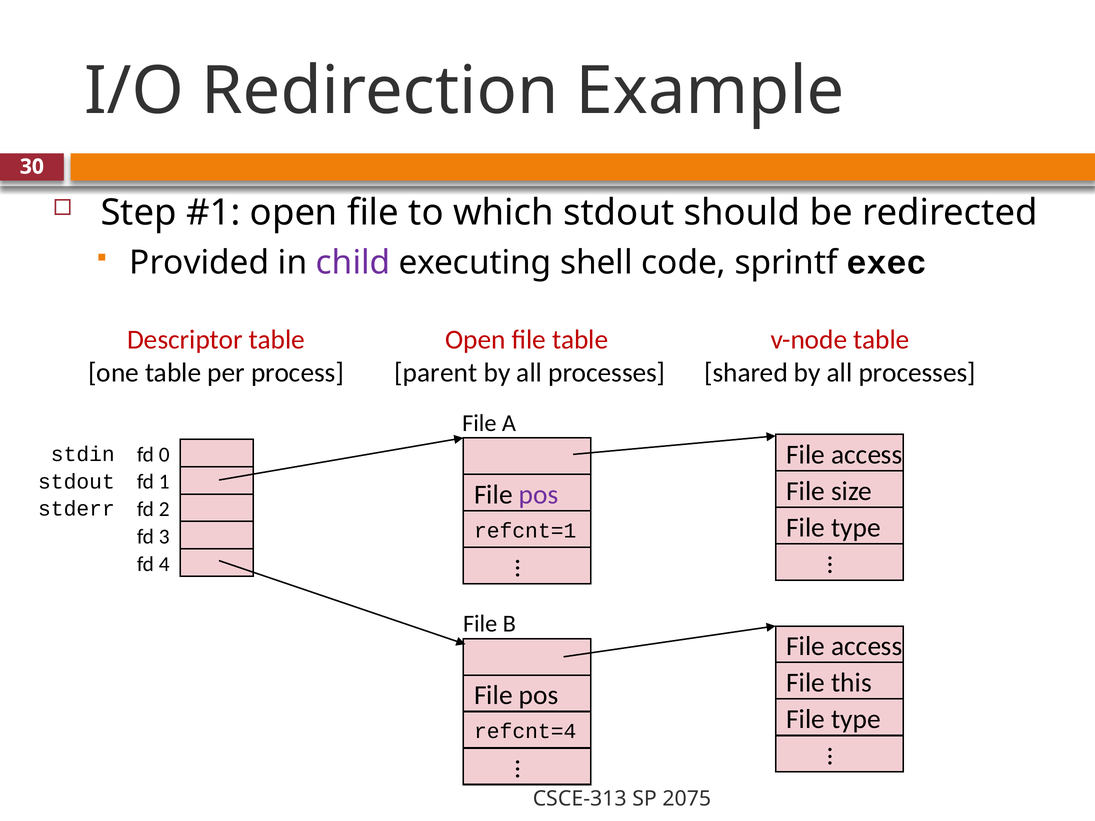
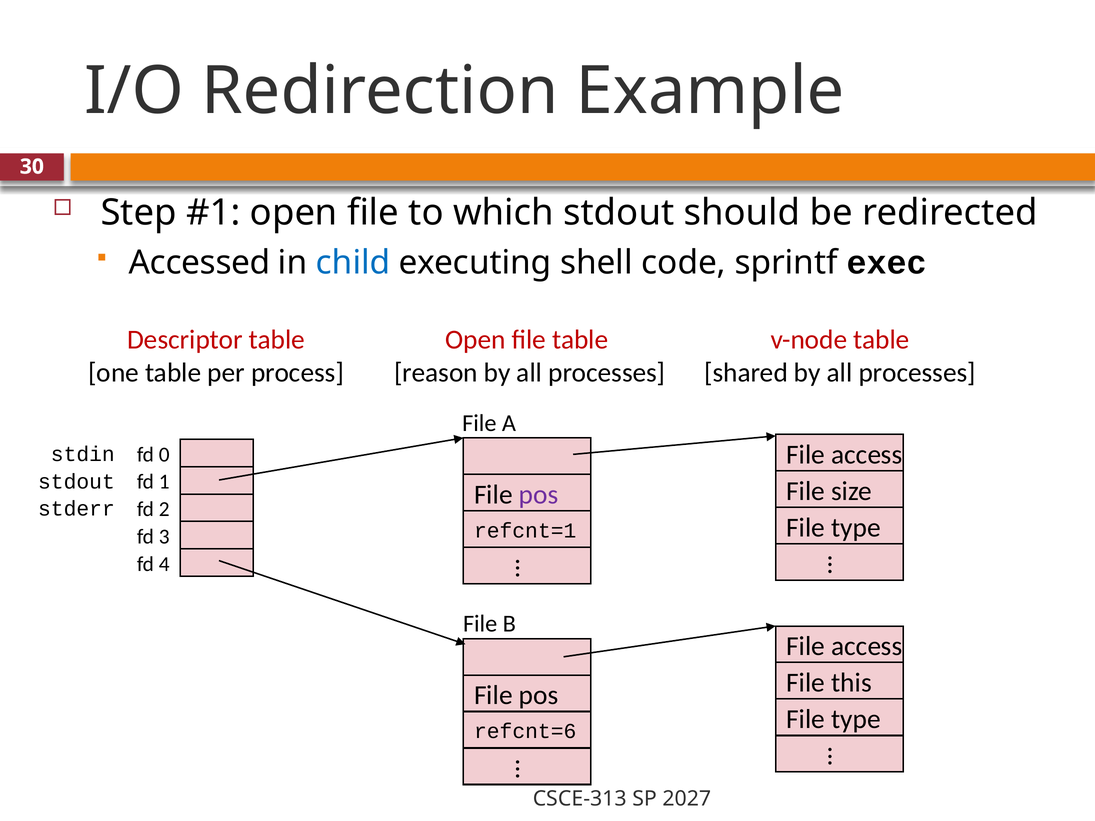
Provided: Provided -> Accessed (200, 263)
child colour: purple -> blue (353, 263)
parent: parent -> reason (436, 373)
refcnt=4: refcnt=4 -> refcnt=6 (525, 731)
2075: 2075 -> 2027 (687, 799)
